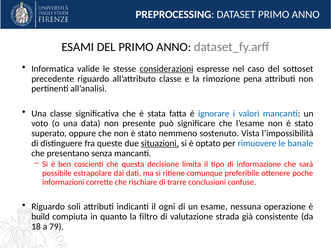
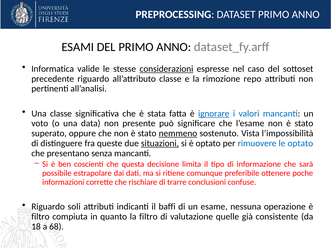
pena: pena -> repo (252, 79)
ignorare underline: none -> present (214, 114)
nemmeno underline: none -> present (178, 134)
le banale: banale -> optato (300, 143)
ogni: ogni -> baffi (167, 207)
build: build -> filtro (40, 217)
strada: strada -> quelle (227, 217)
79: 79 -> 68 (56, 227)
